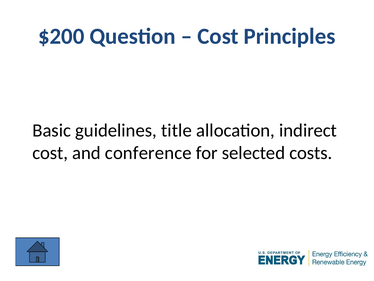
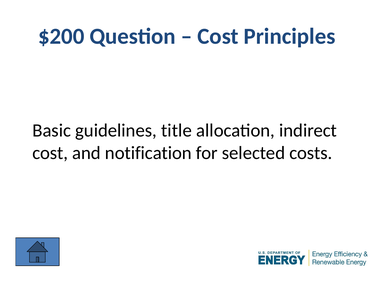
conference: conference -> notification (148, 153)
